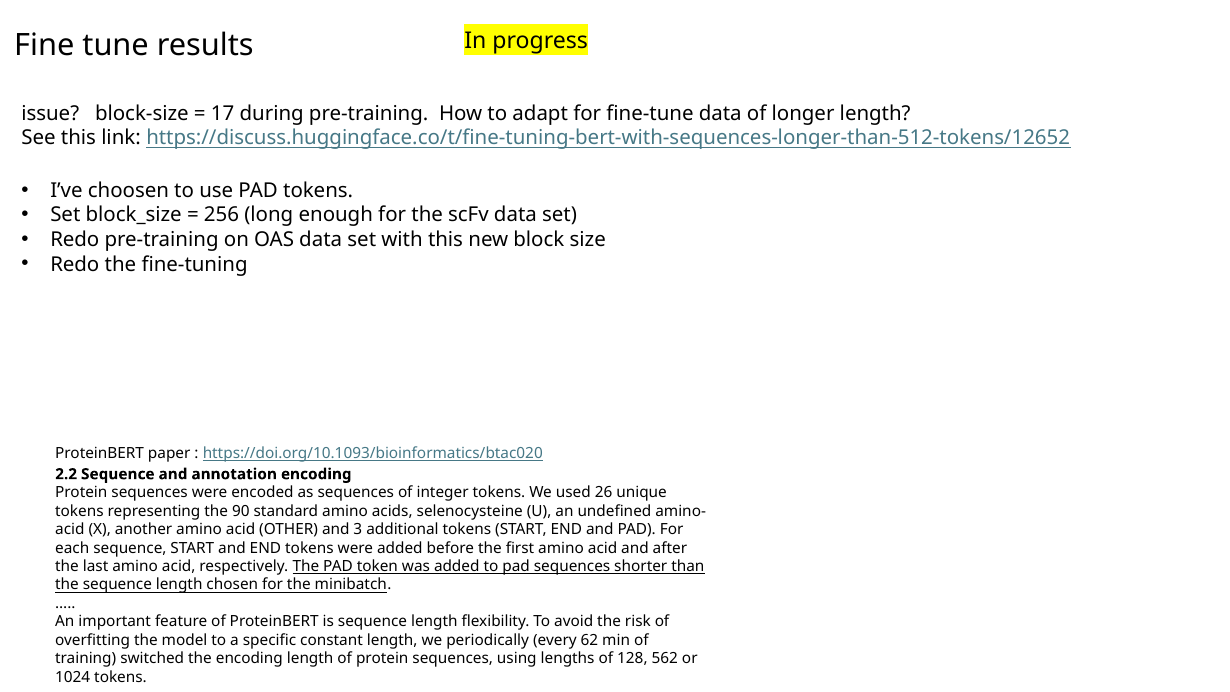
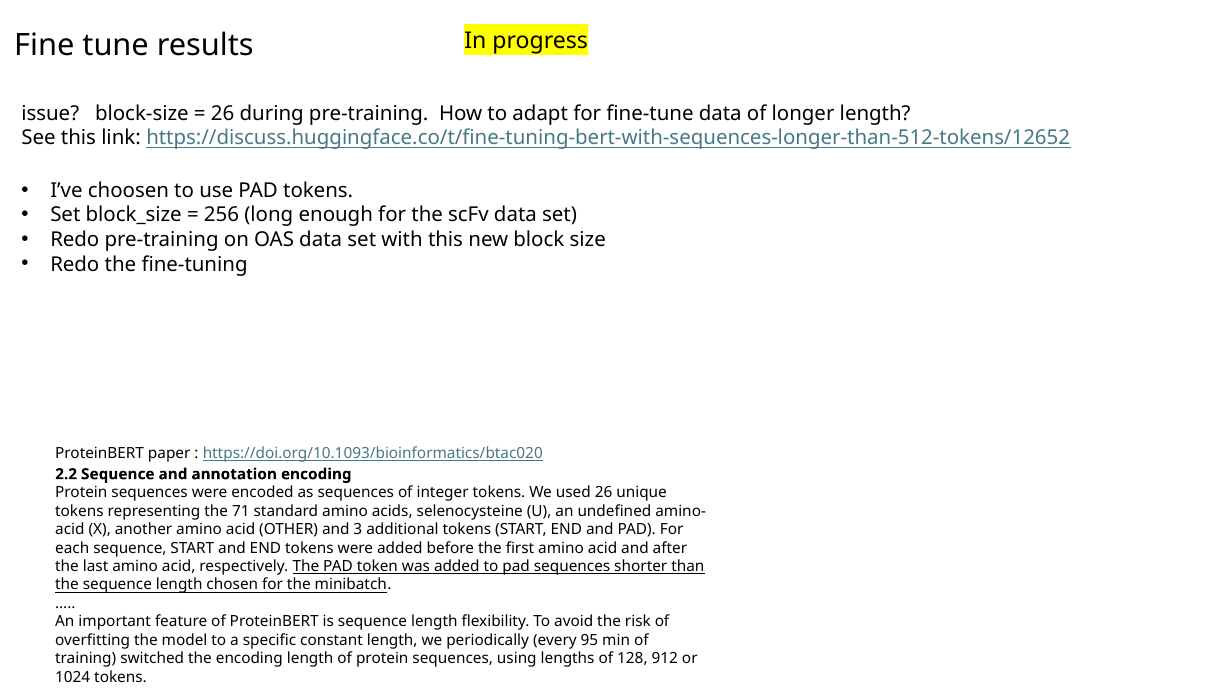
17: 17 -> 26 (223, 113)
90: 90 -> 71 (241, 511)
62: 62 -> 95 (589, 640)
562: 562 -> 912 (665, 659)
